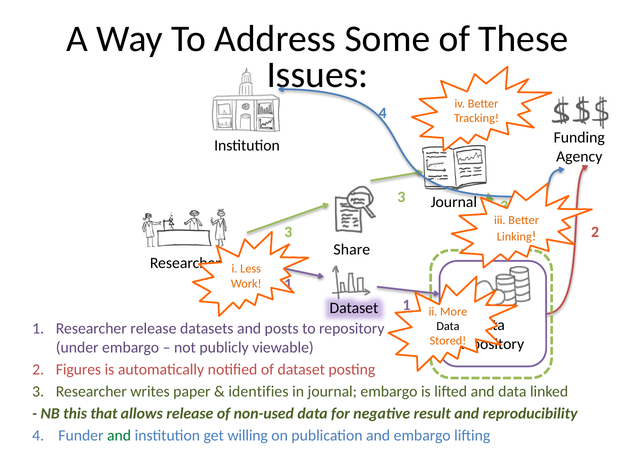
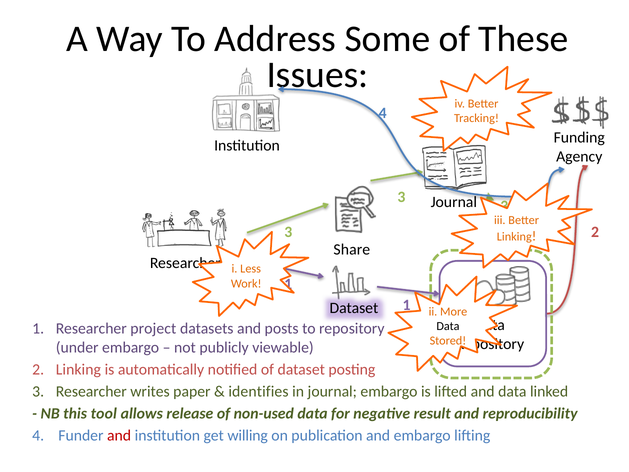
Researcher release: release -> project (153, 329)
2 Figures: Figures -> Linking (78, 369)
that: that -> tool (104, 413)
and colour: green -> red (119, 435)
